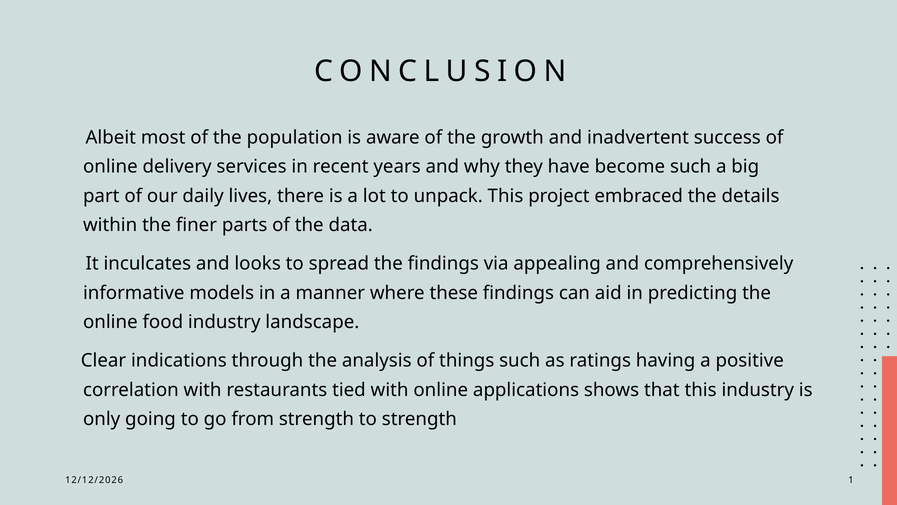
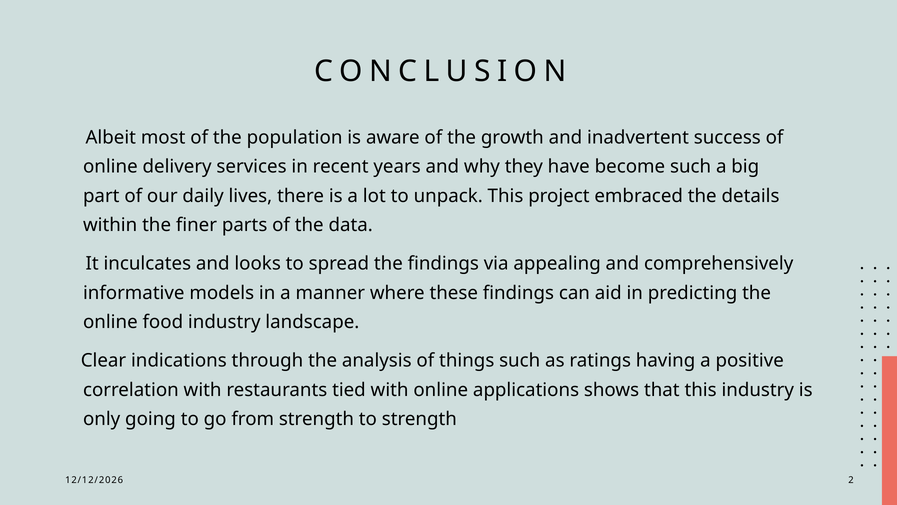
1: 1 -> 2 (851, 480)
